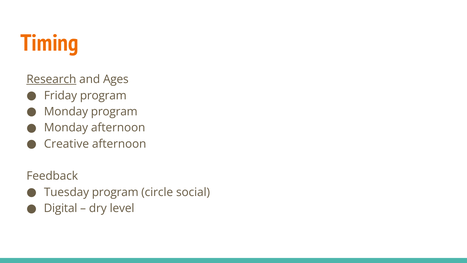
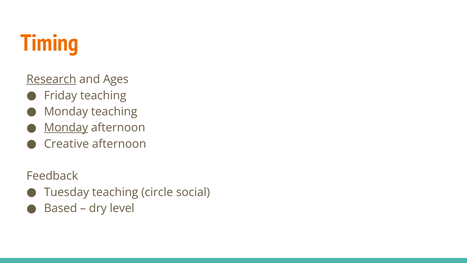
Friday program: program -> teaching (103, 95)
Monday program: program -> teaching (114, 111)
Monday underline: none -> present (66, 128)
Tuesday program: program -> teaching (115, 192)
Digital: Digital -> Based (61, 208)
